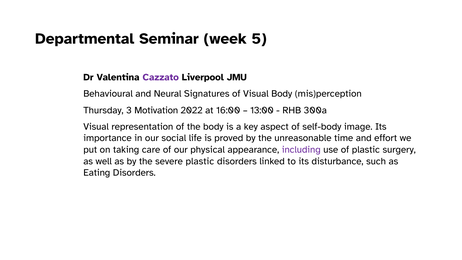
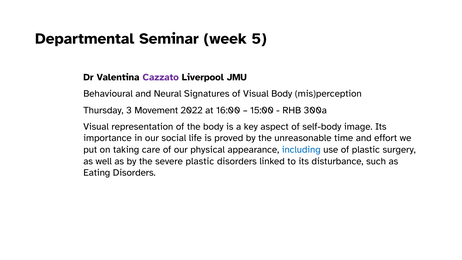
Motivation: Motivation -> Movement (156, 110)
13:00: 13:00 -> 15:00 (262, 110)
including colour: purple -> blue (301, 150)
